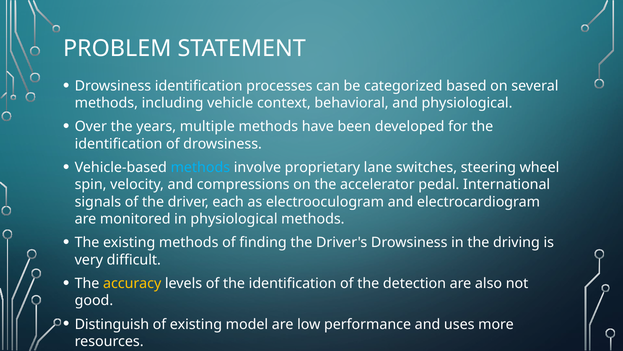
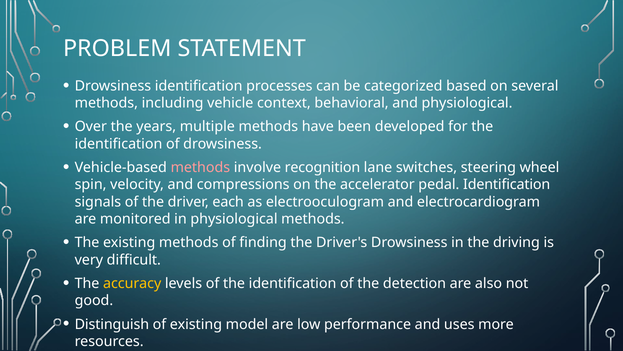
methods colour: light blue -> pink (200, 167)
proprietary: proprietary -> recognition (322, 167)
pedal International: International -> Identification (507, 184)
